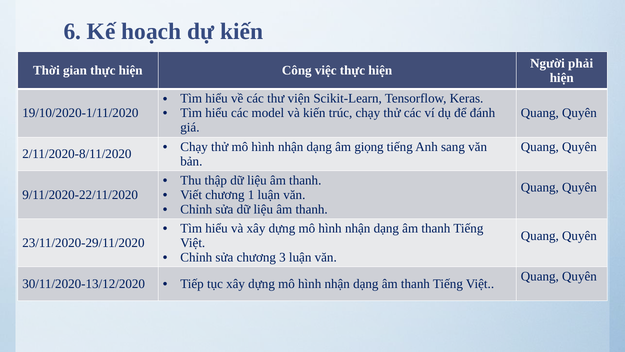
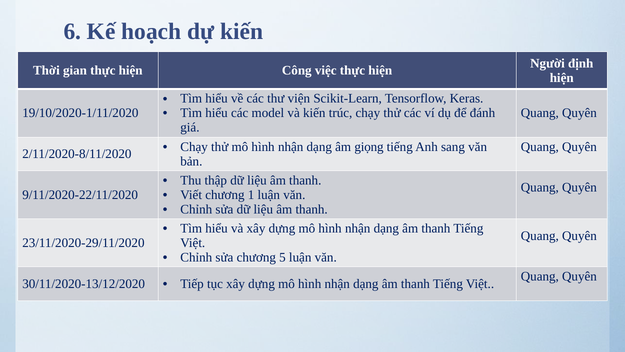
phải: phải -> định (581, 63)
3: 3 -> 5 (282, 257)
